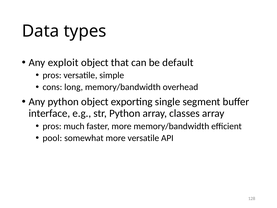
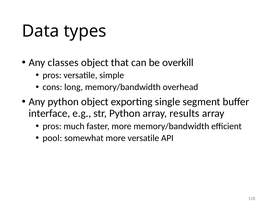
exploit: exploit -> classes (63, 62)
default: default -> overkill (178, 62)
classes: classes -> results (184, 113)
